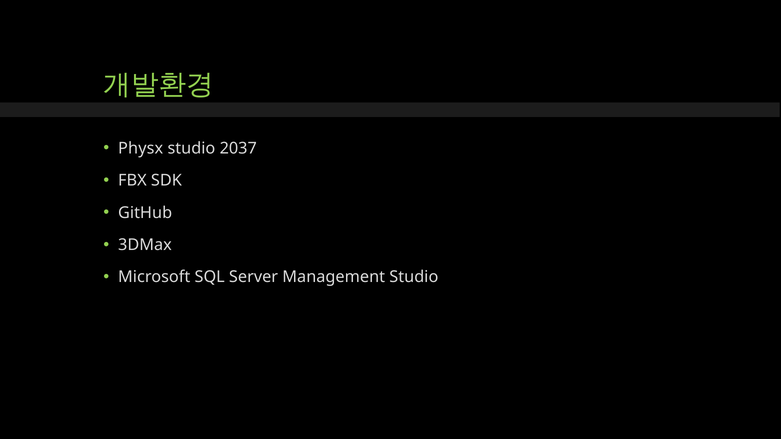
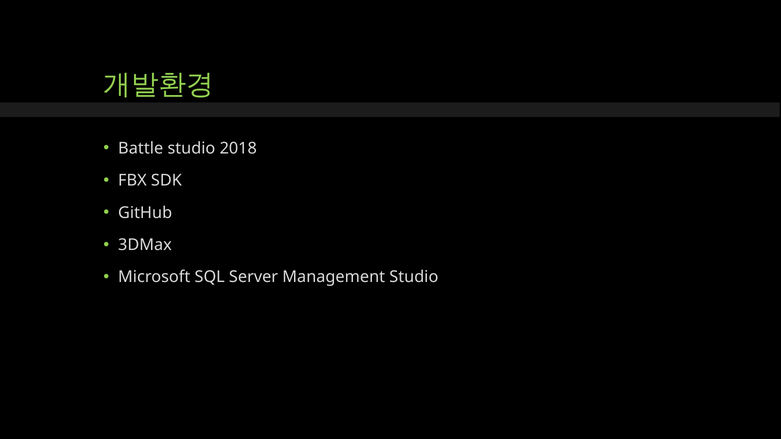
Physx: Physx -> Battle (141, 148)
2037: 2037 -> 2018 (238, 148)
